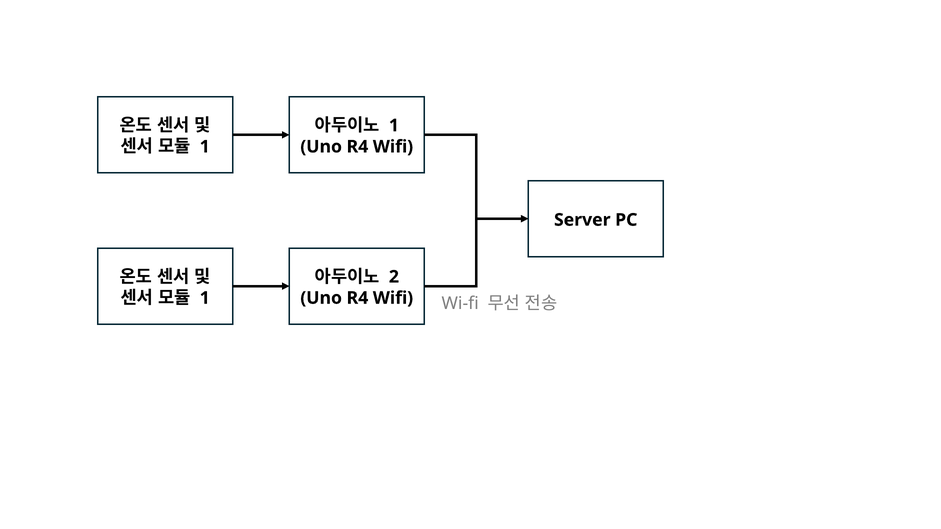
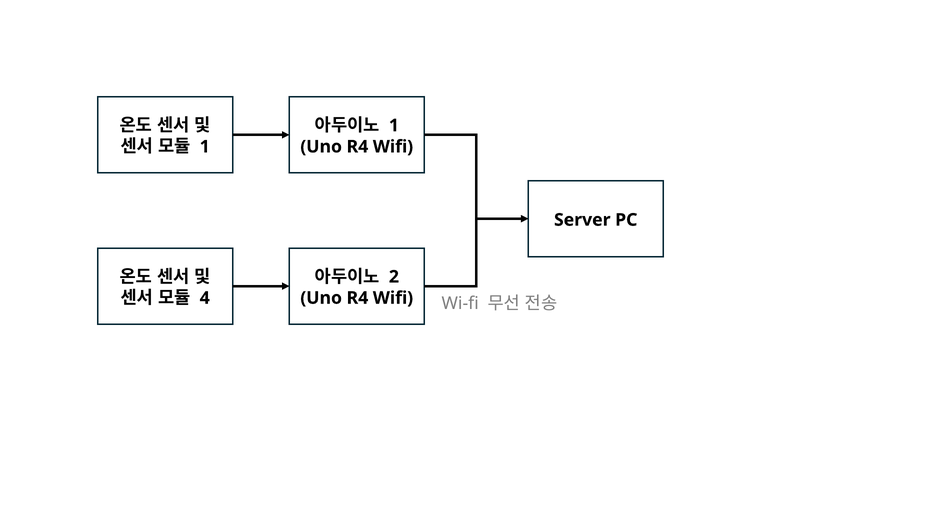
1: 1 -> 4 (205, 298)
